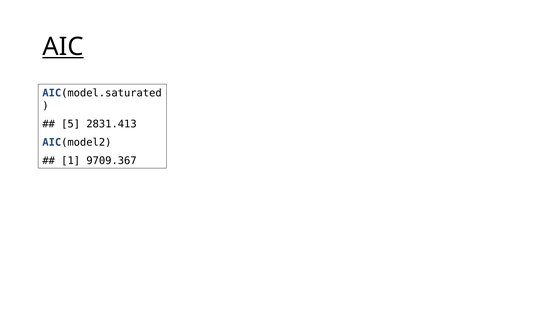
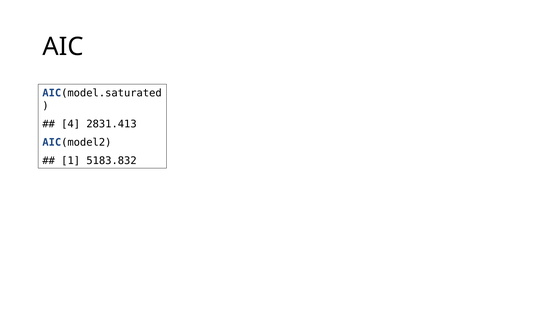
AIC underline: present -> none (63, 47)
5: 5 -> 4 (71, 124)
9709.367: 9709.367 -> 5183.832 (112, 161)
